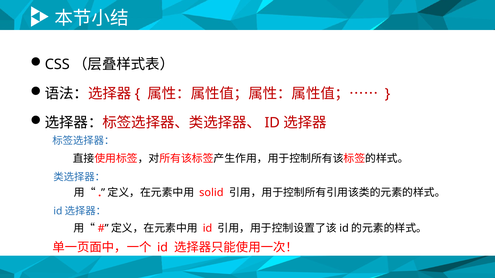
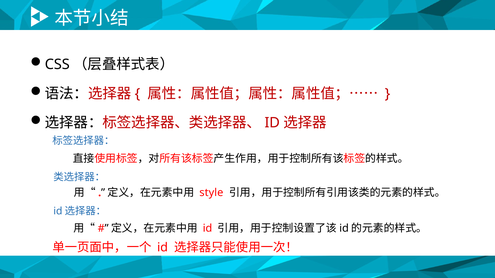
solid: solid -> style (211, 193)
